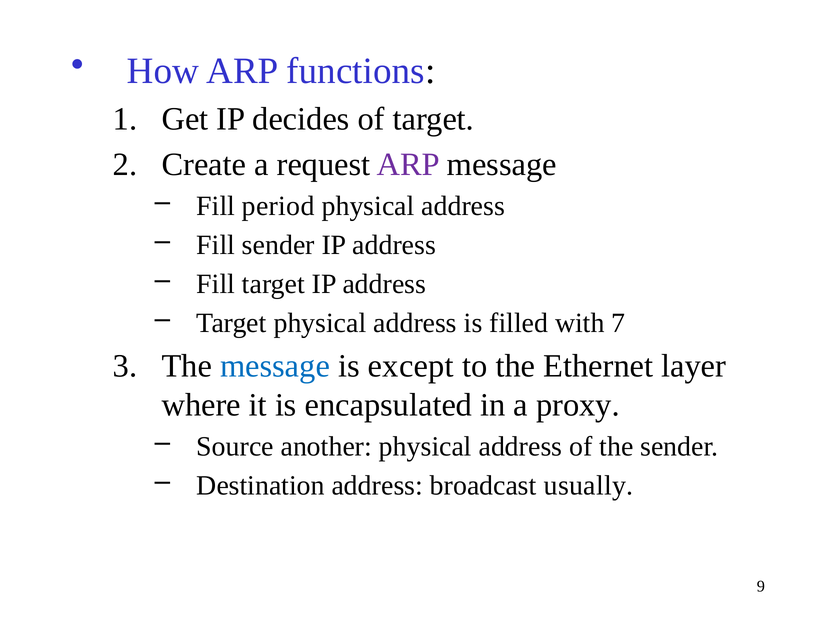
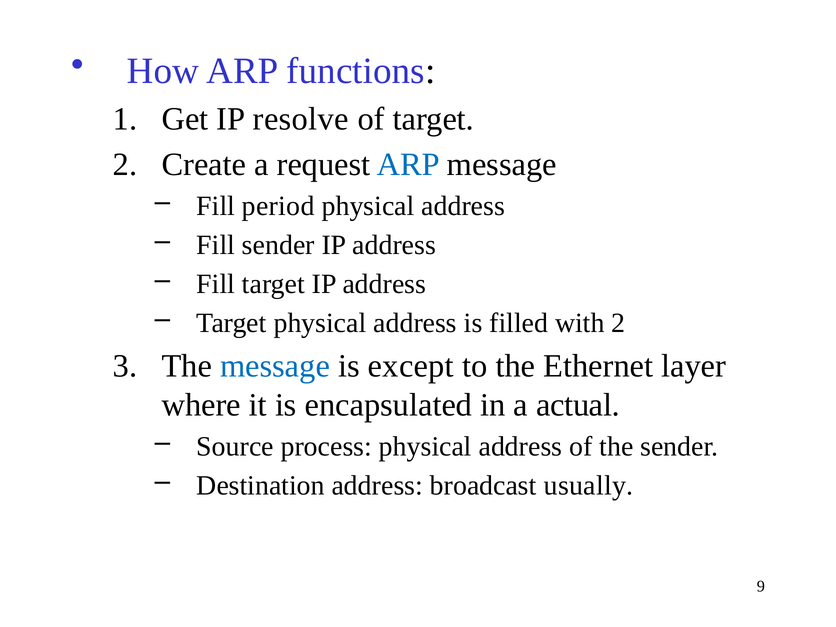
decides: decides -> resolve (301, 119)
ARP colour: purple -> blue (408, 164)
with 7: 7 -> 2 (618, 323)
proxy: proxy -> actual (578, 405)
another: another -> process (326, 447)
